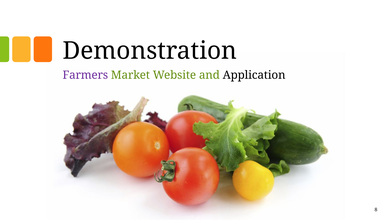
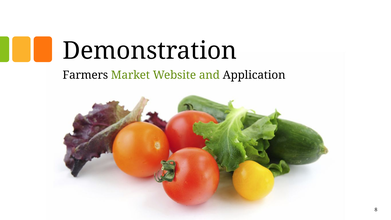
Farmers colour: purple -> black (85, 75)
